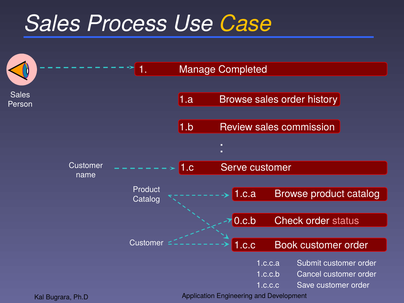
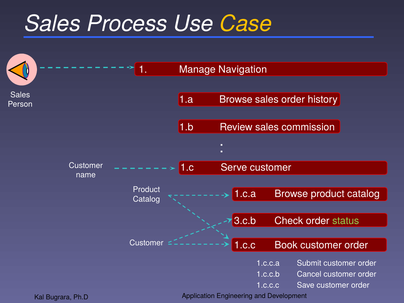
Completed: Completed -> Navigation (243, 69)
0.c.b: 0.c.b -> 3.c.b (245, 221)
status colour: pink -> light green (346, 221)
